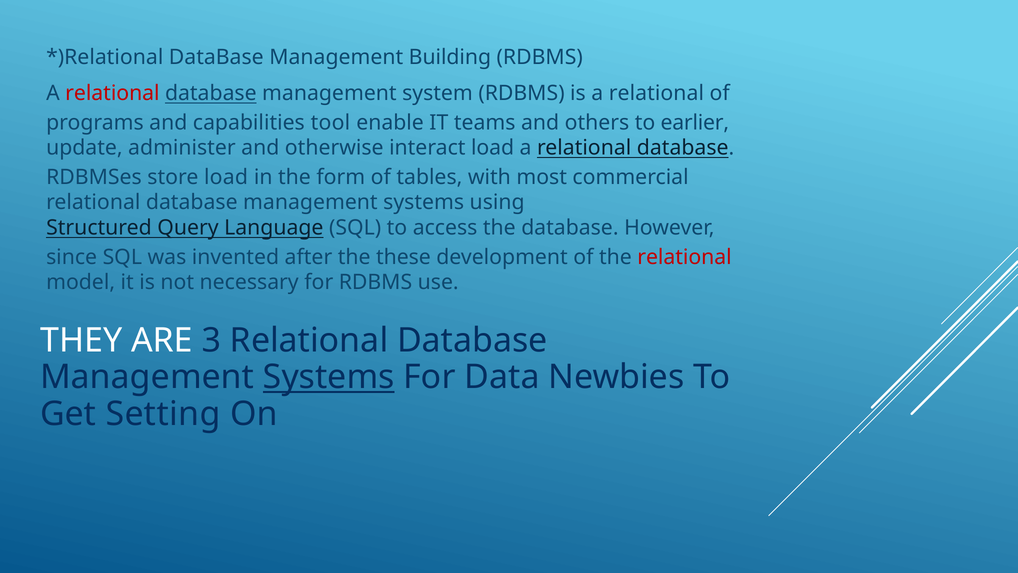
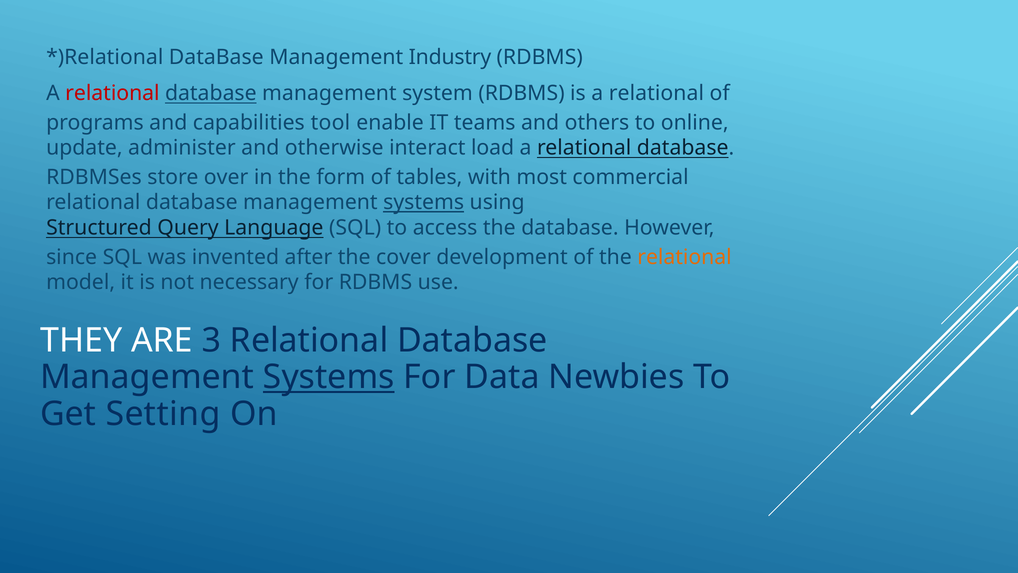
Building: Building -> Industry (450, 57)
earlier: earlier -> online (695, 122)
store load: load -> over (226, 177)
systems underline: none -> present (424, 202)
these: these -> cover (403, 257)
relational colour: red -> orange (684, 257)
